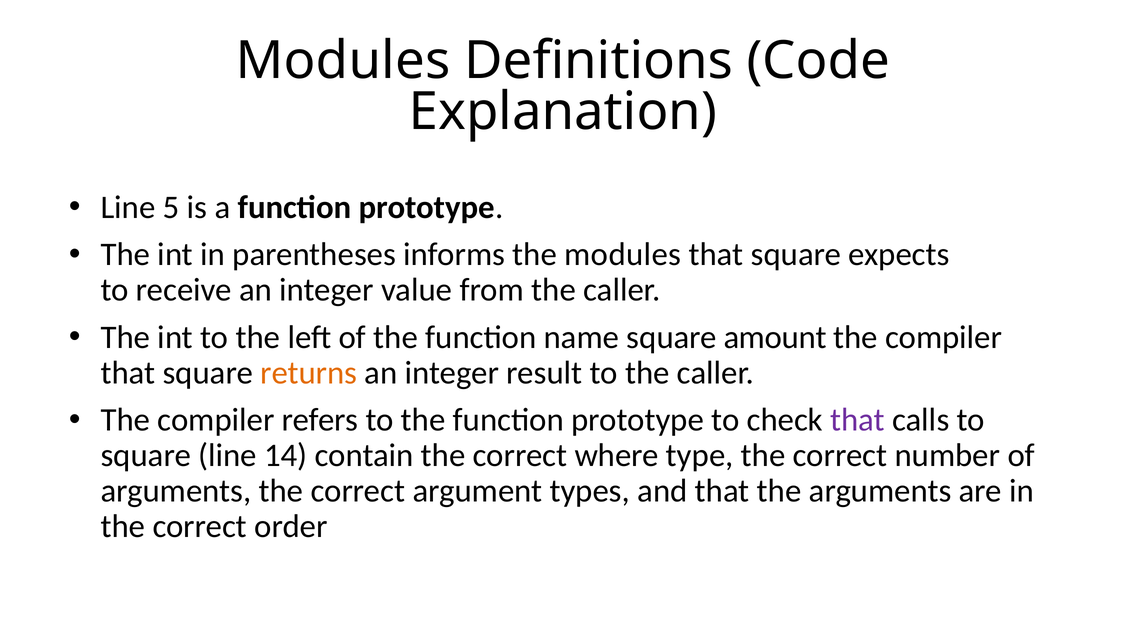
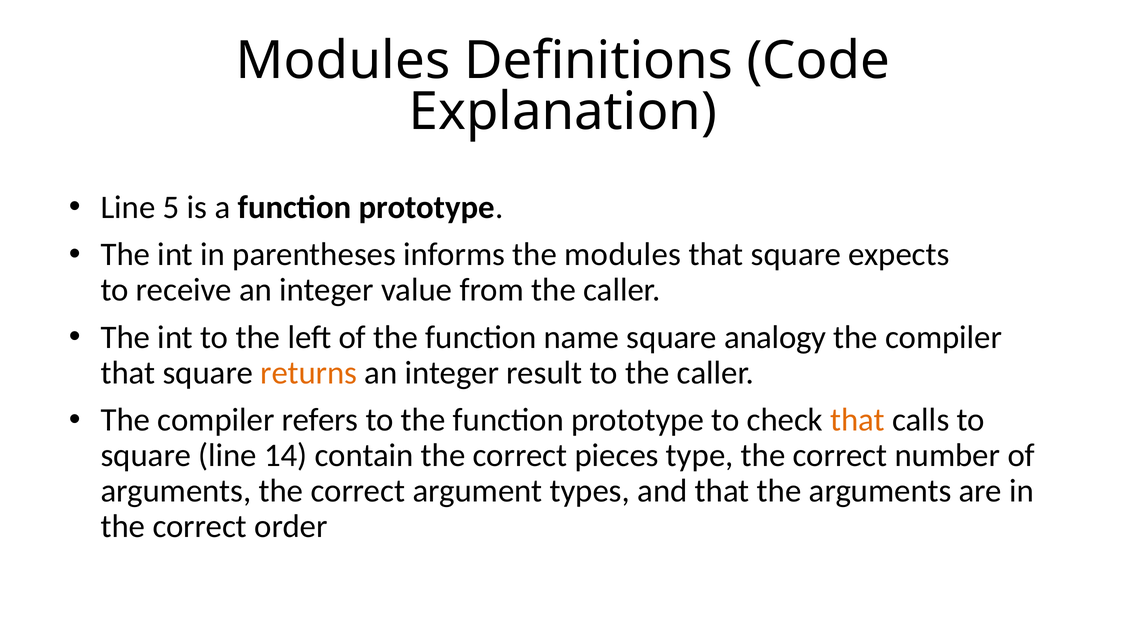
amount: amount -> analogy (775, 337)
that colour: purple -> orange (858, 420)
where: where -> pieces (617, 455)
